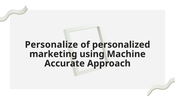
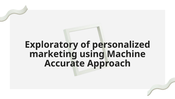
Personalize: Personalize -> Exploratory (51, 44)
